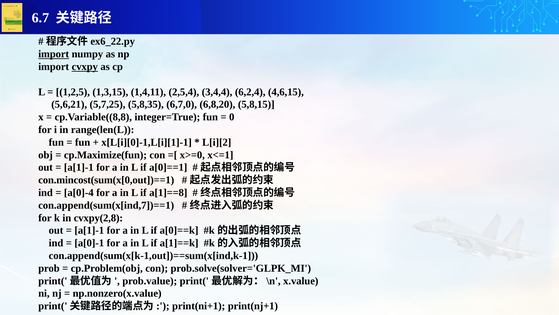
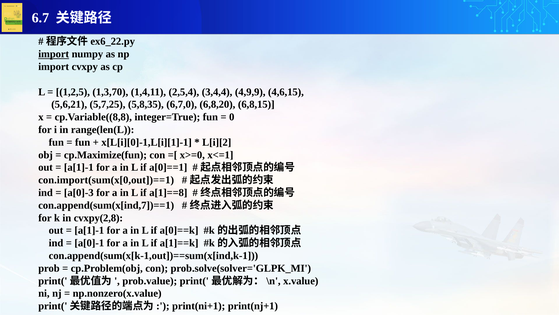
cvxpy underline: present -> none (85, 67)
1,3,15: 1,3,15 -> 1,3,70 (110, 92)
6,2,4: 6,2,4 -> 4,9,9 (250, 92)
5,8,15: 5,8,15 -> 6,8,15 (256, 104)
con.mincost(sum(x[0,out])==1: con.mincost(sum(x[0,out])==1 -> con.import(sum(x[0,out])==1 (106, 180)
a[0]-4: a[0]-4 -> a[0]-3 (79, 192)
